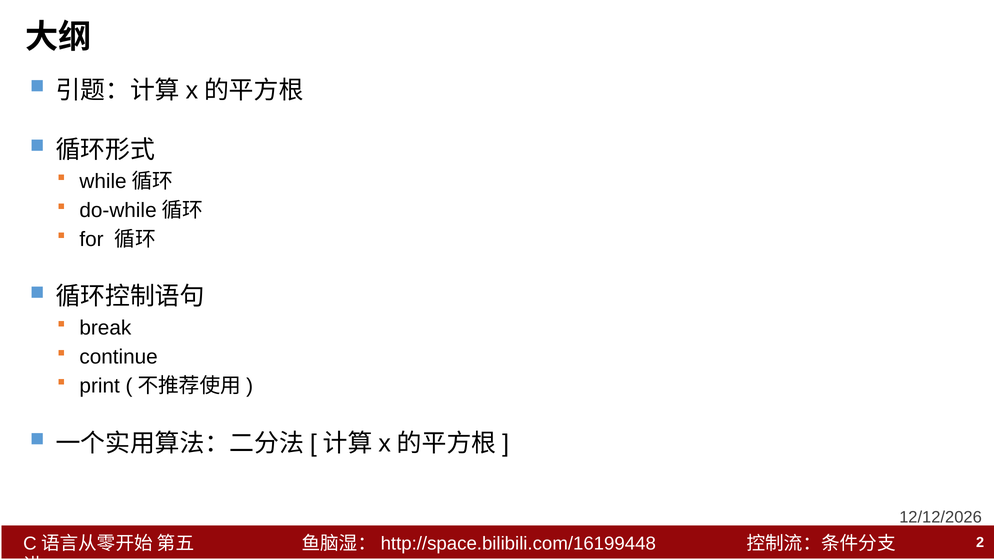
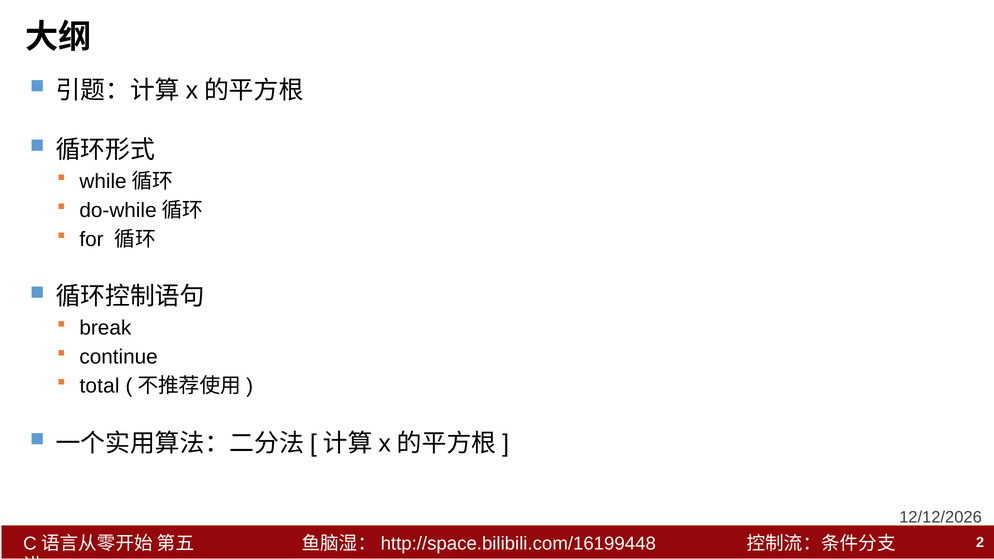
print: print -> total (100, 386)
